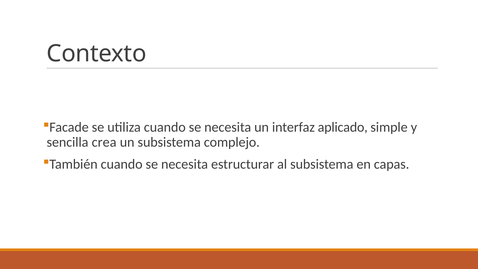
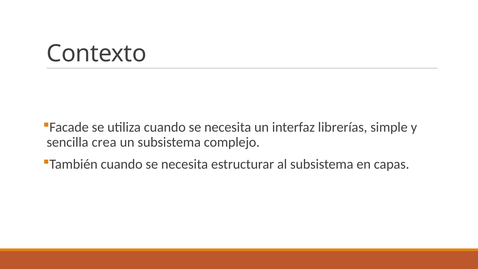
aplicado: aplicado -> librerías (343, 127)
